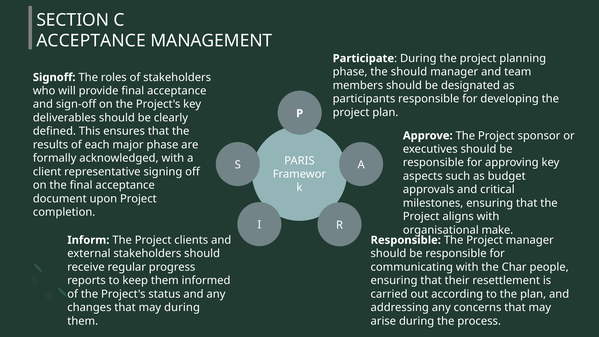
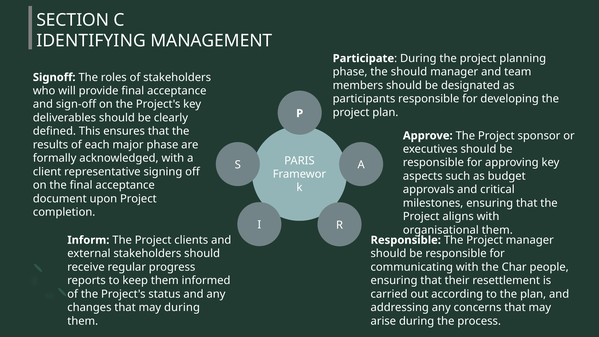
ACCEPTANCE: ACCEPTANCE -> IDENTIFYING (91, 41)
organisational make: make -> them (497, 230)
